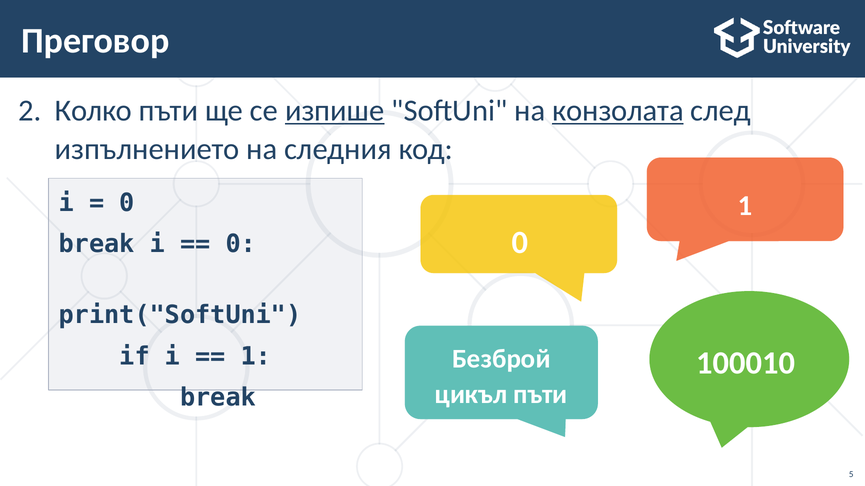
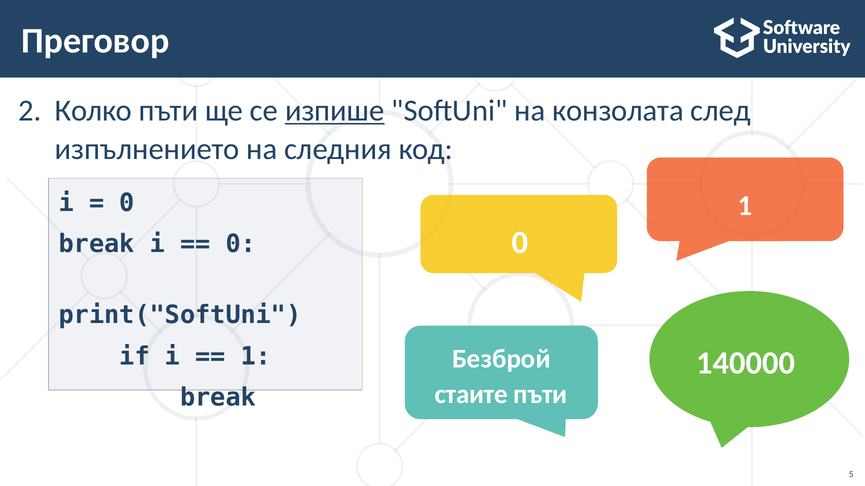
конзолата underline: present -> none (618, 111)
100010: 100010 -> 140000 (746, 363)
цикъл: цикъл -> стаите (471, 395)
